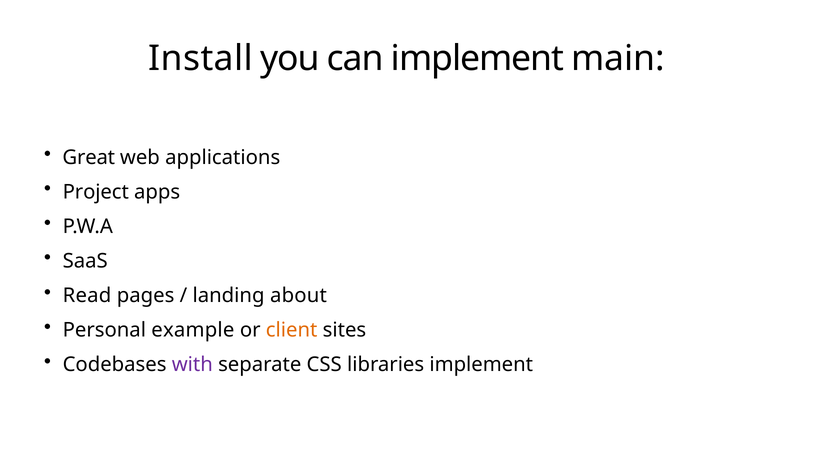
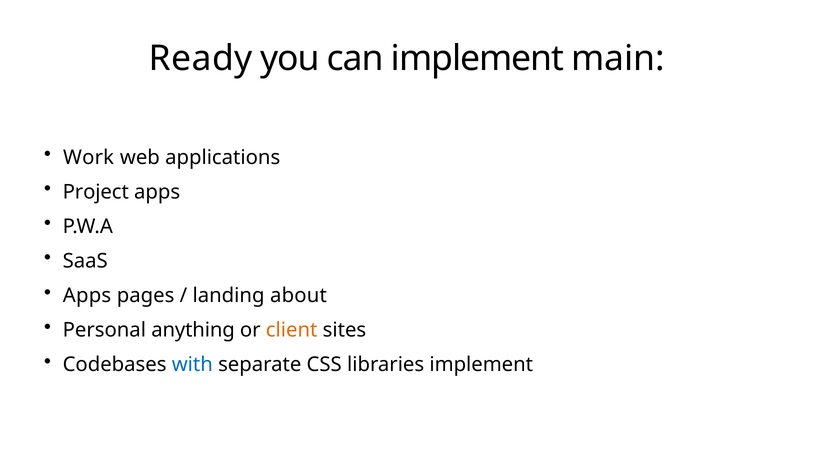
Install: Install -> Ready (201, 59)
Great: Great -> Work (89, 158)
Read: Read -> Apps (87, 296)
example: example -> anything (193, 330)
with colour: purple -> blue (192, 365)
